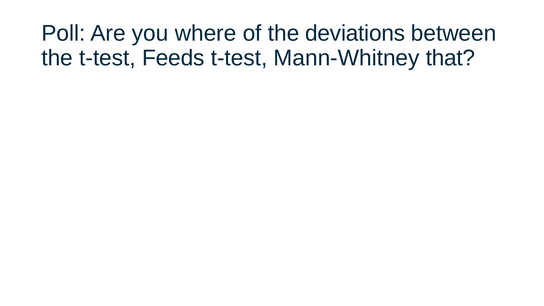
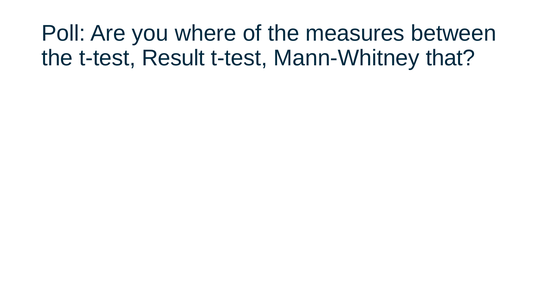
deviations: deviations -> measures (355, 33)
Feeds: Feeds -> Result (173, 58)
